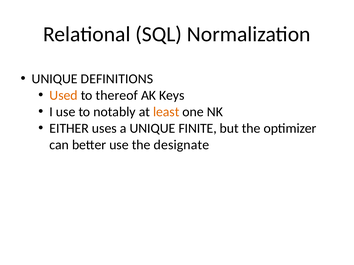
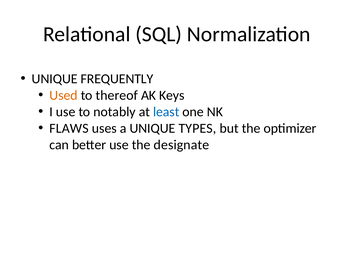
DEFINITIONS: DEFINITIONS -> FREQUENTLY (117, 79)
least colour: orange -> blue (166, 112)
EITHER: EITHER -> FLAWS (69, 129)
FINITE: FINITE -> TYPES (197, 129)
